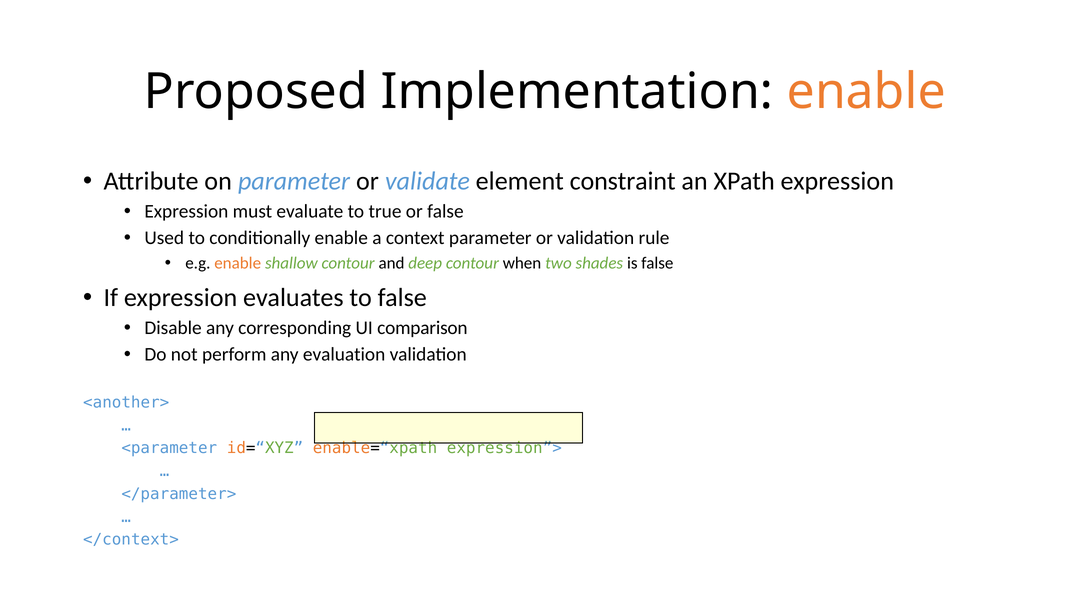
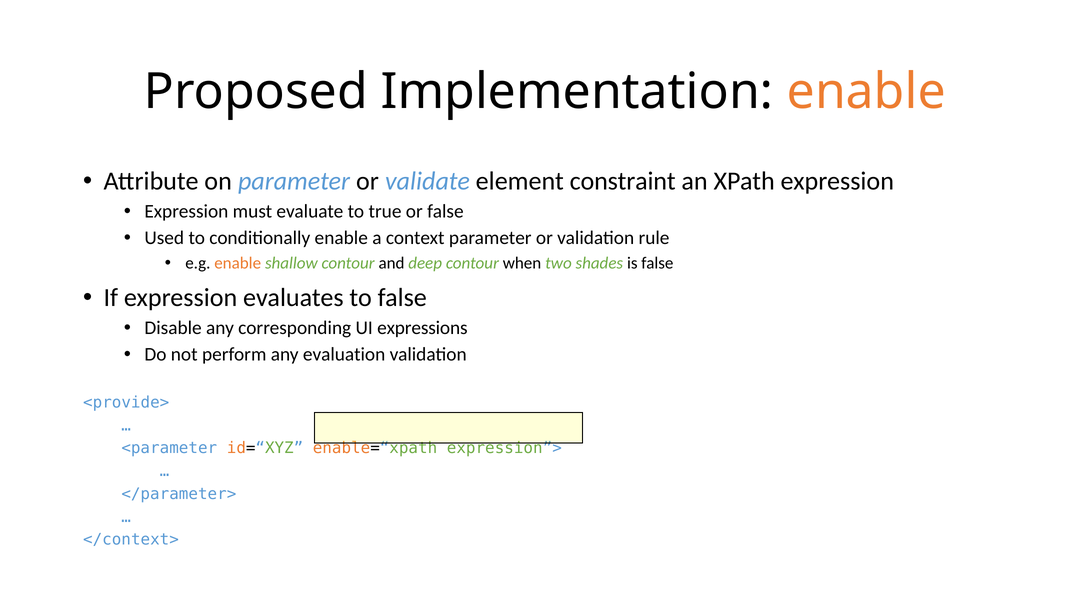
comparison: comparison -> expressions (422, 328)
<another>: <another> -> <provide> (126, 403)
